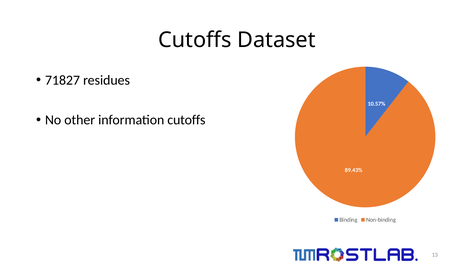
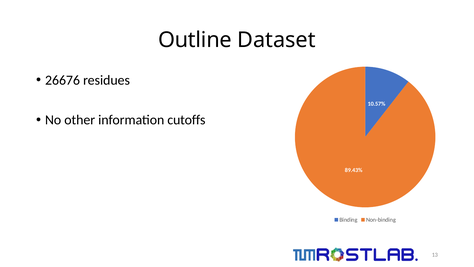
Cutoffs: Cutoffs -> Outline (195, 40)
71827: 71827 -> 26676 (63, 80)
